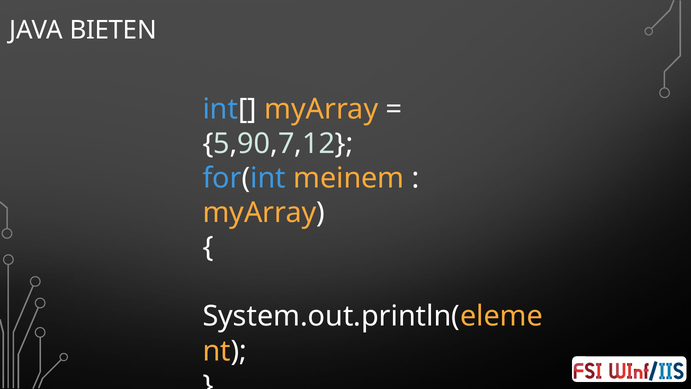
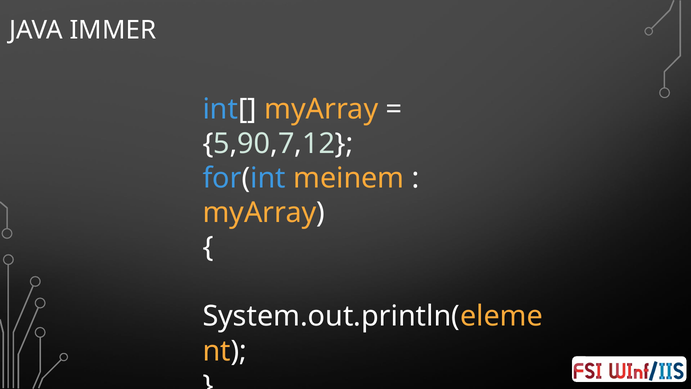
BIETEN: BIETEN -> IMMER (113, 30)
